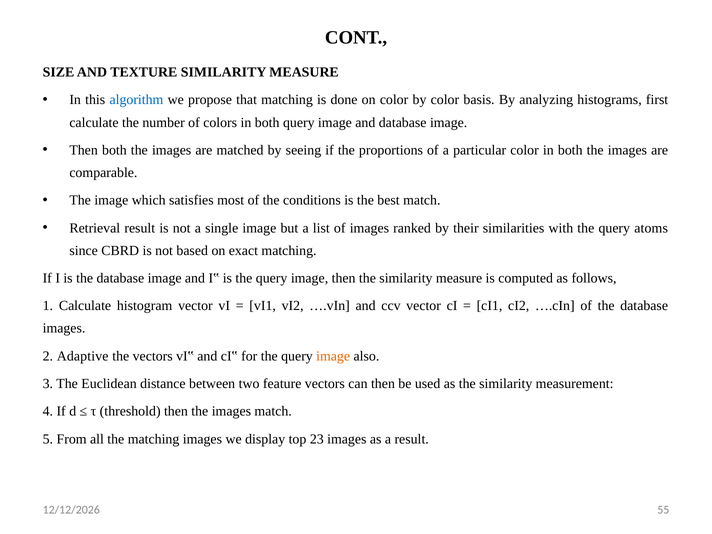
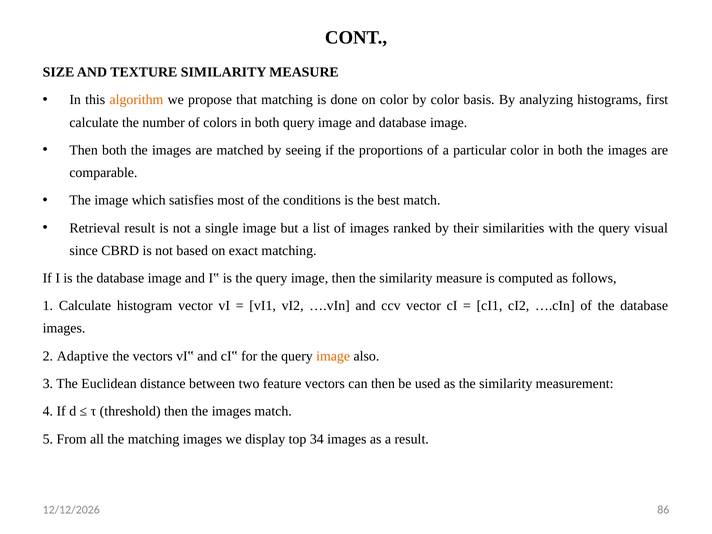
algorithm colour: blue -> orange (136, 100)
atoms: atoms -> visual (651, 228)
23: 23 -> 34 (317, 439)
55: 55 -> 86 (663, 510)
